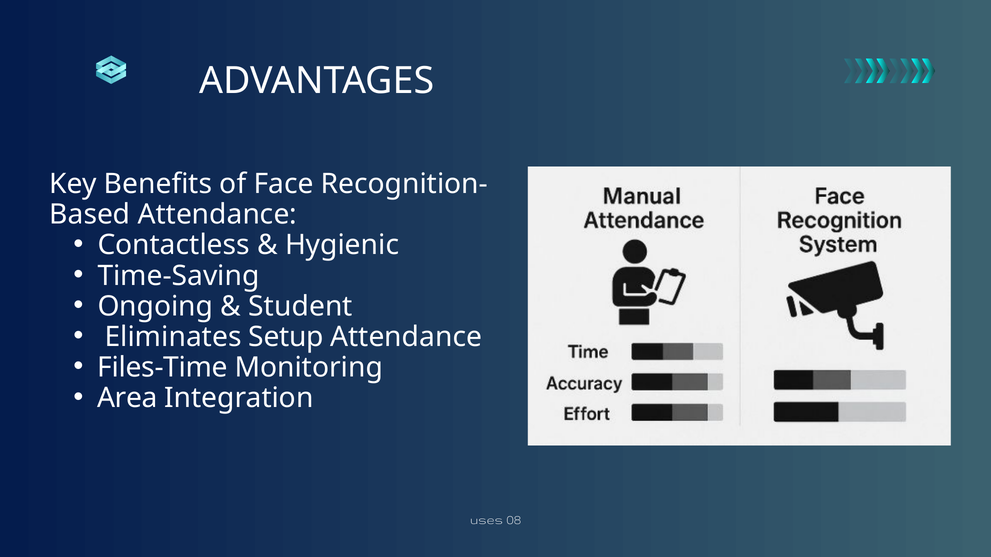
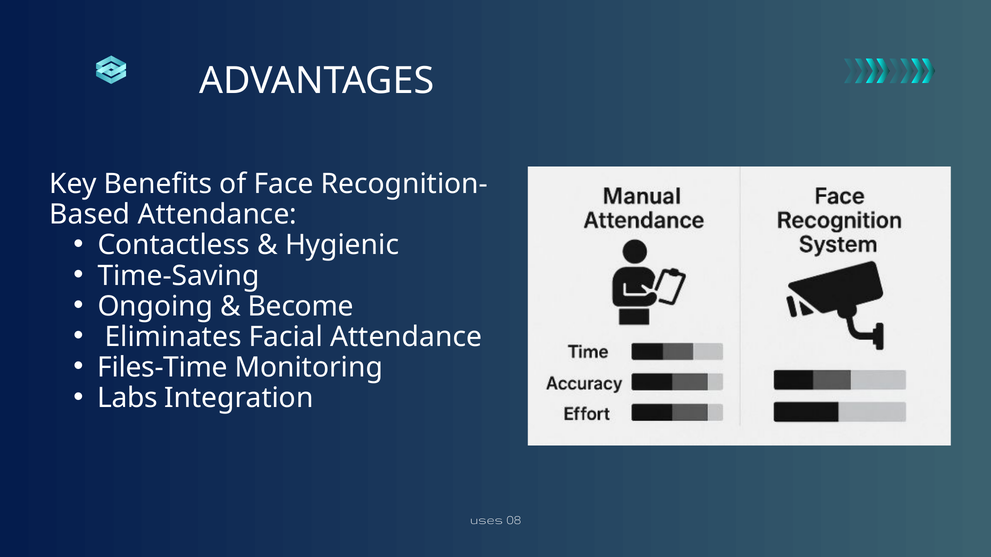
Student: Student -> Become (301, 306)
Setup: Setup -> Facial (286, 337)
Area: Area -> Labs (127, 398)
